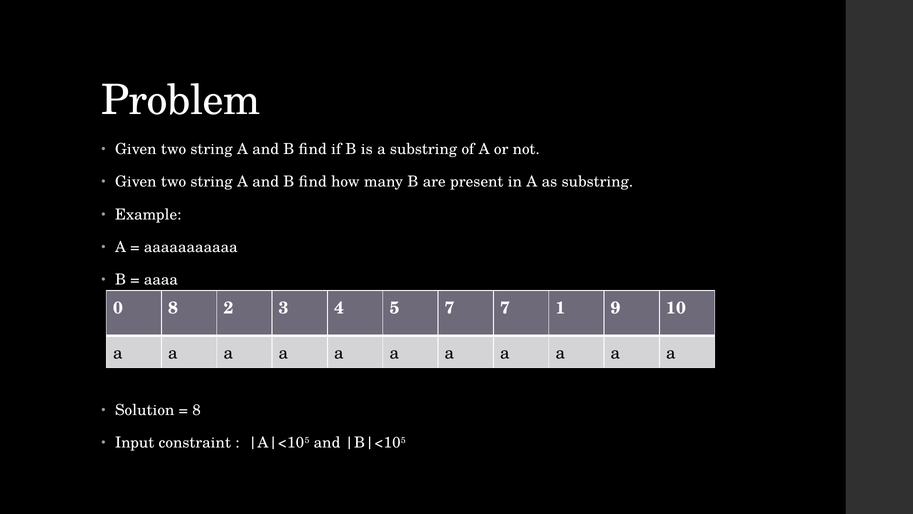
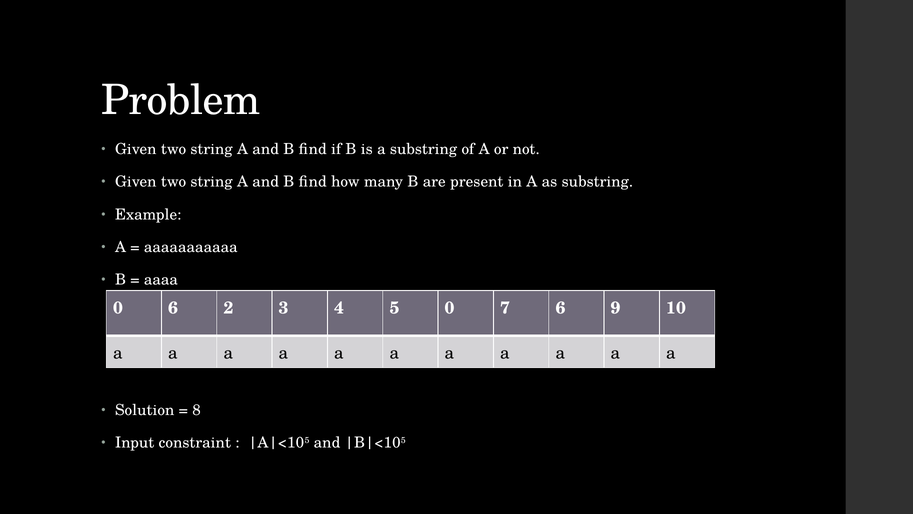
0 8: 8 -> 6 (173, 308)
5 7: 7 -> 0 (450, 308)
7 1: 1 -> 6 (560, 308)
